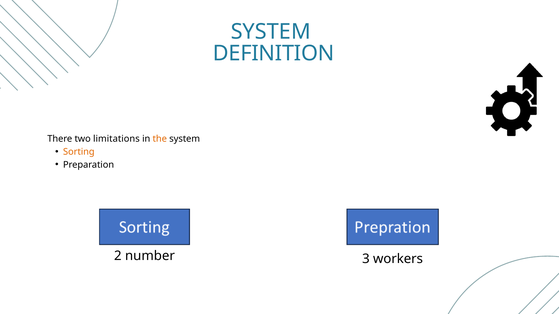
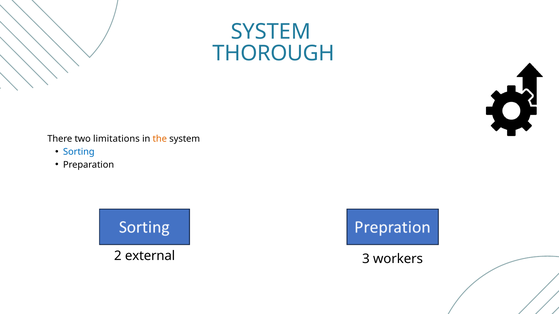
DEFINITION: DEFINITION -> THOROUGH (274, 53)
Sorting colour: orange -> blue (79, 152)
number: number -> external (150, 256)
